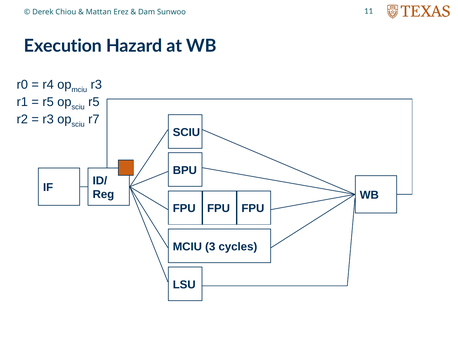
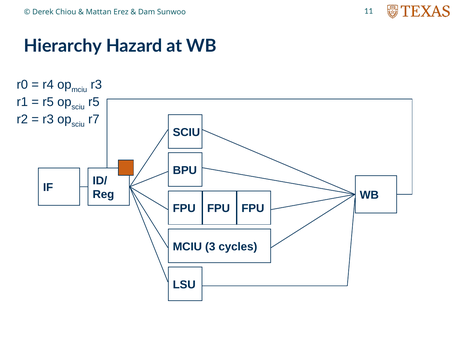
Execution: Execution -> Hierarchy (63, 46)
